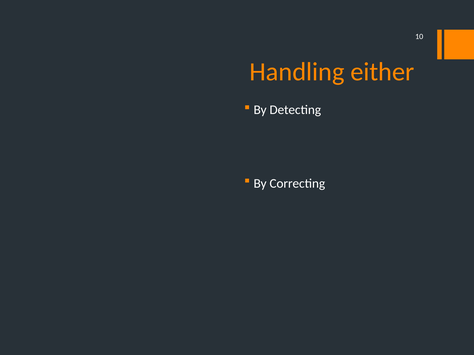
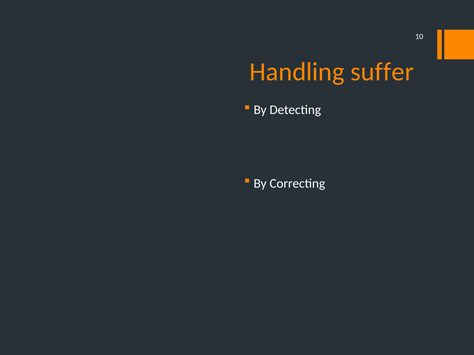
either: either -> suffer (382, 72)
